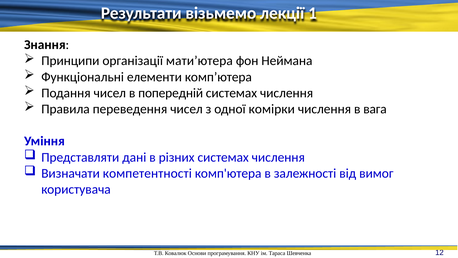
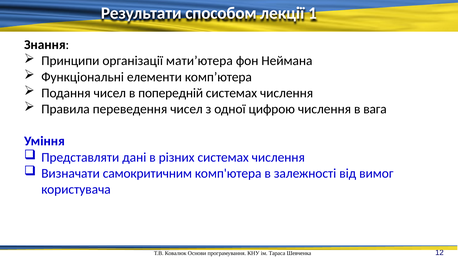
візьмемо: візьмемо -> способом (221, 13)
комірки: комірки -> цифрою (272, 109)
компетентності: компетентності -> самокритичним (147, 173)
